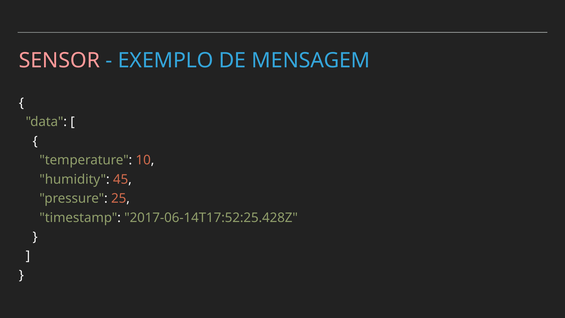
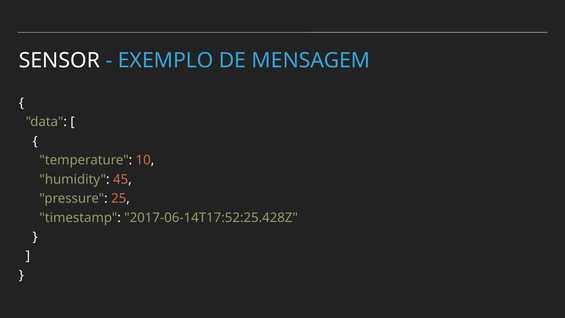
SENSOR colour: pink -> white (59, 61)
